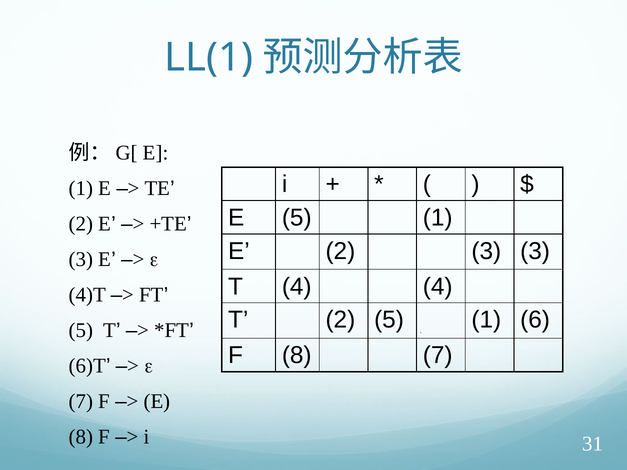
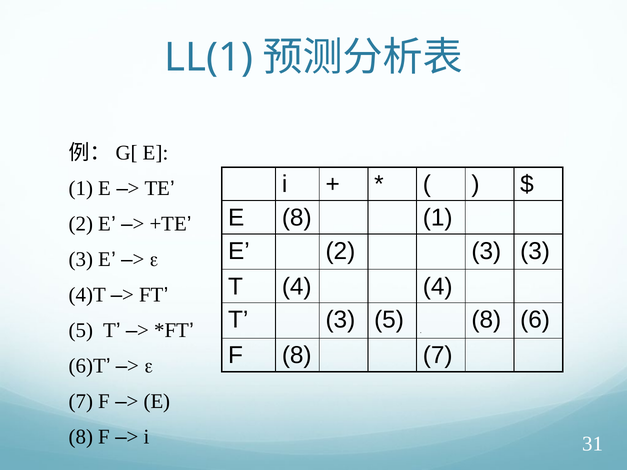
5: 5 -> 8 (297, 218)
T 2: 2 -> 3 (340, 320)
1: 1 -> 8 (486, 320)
